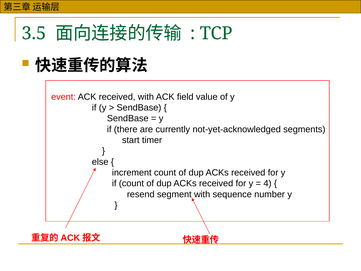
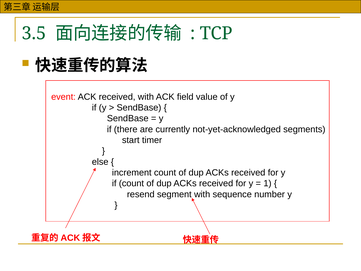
4: 4 -> 1 (267, 183)
